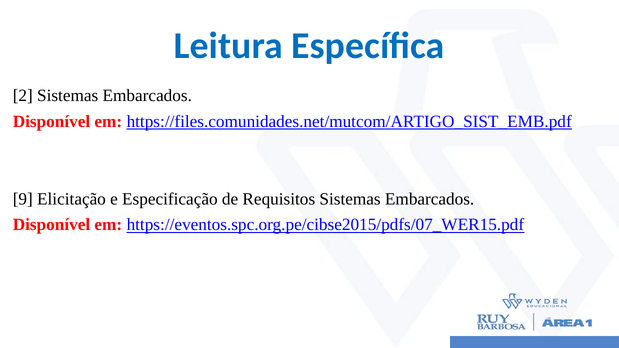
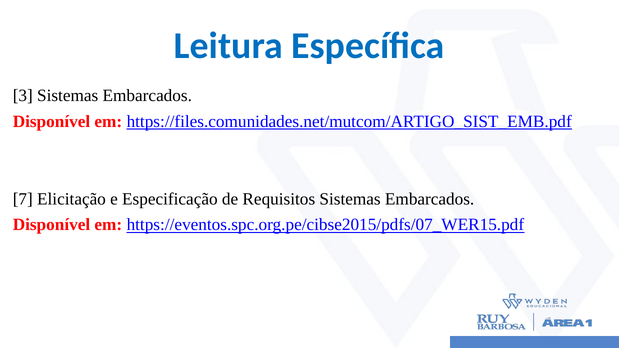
2: 2 -> 3 (23, 96)
9: 9 -> 7 (23, 199)
